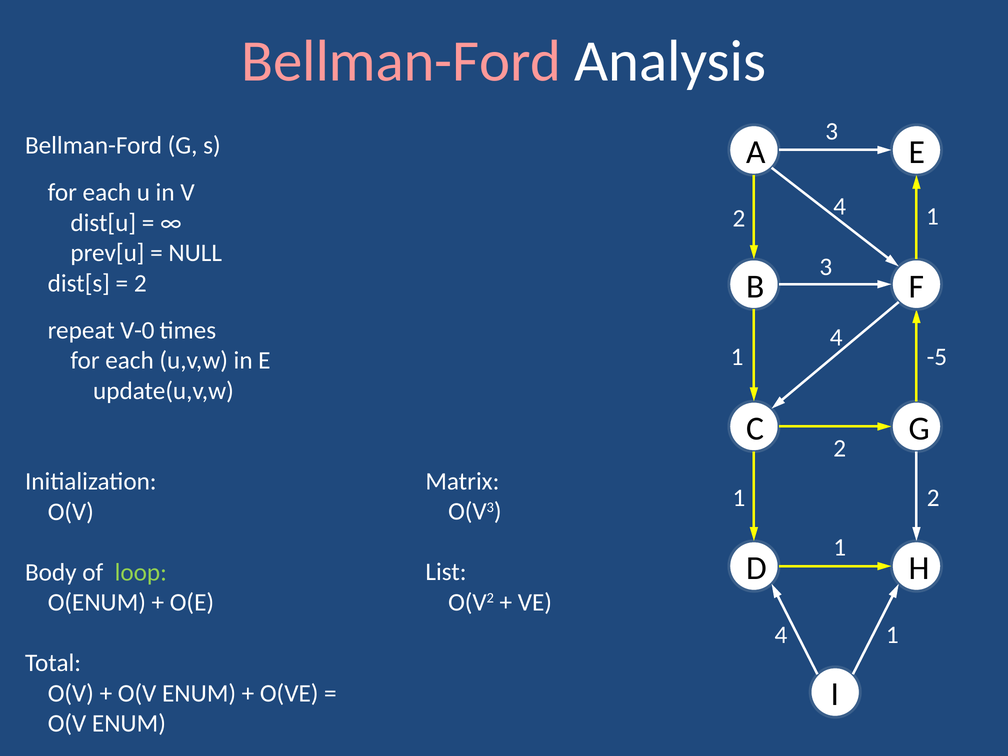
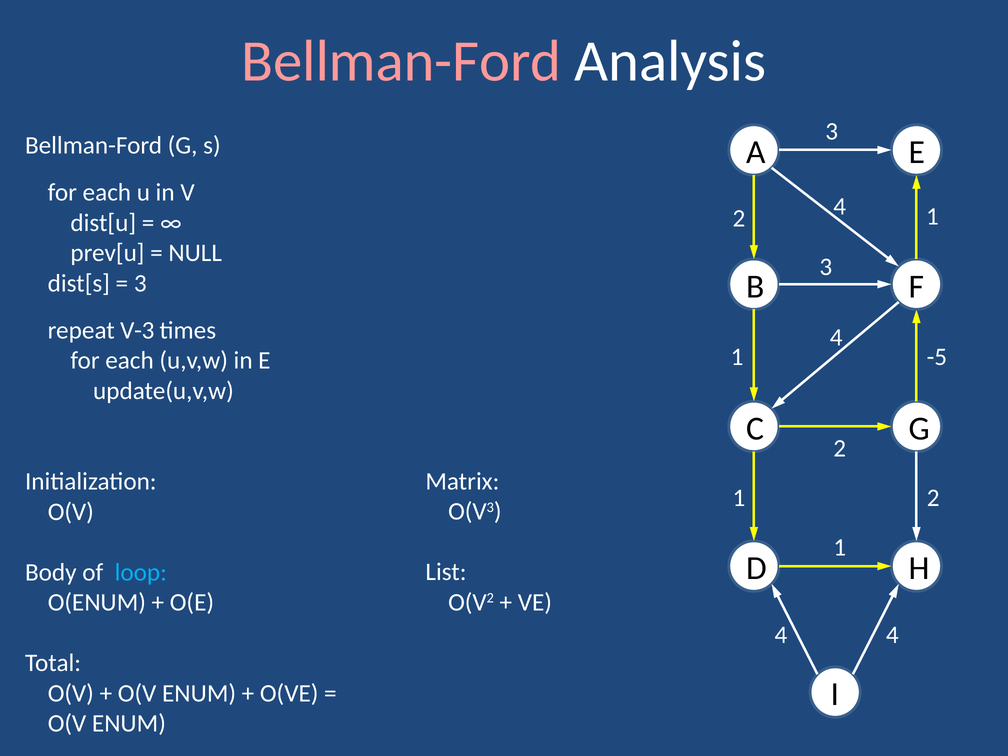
2: 2 -> 3 (140, 283)
V-0: V-0 -> V-3 (137, 330)
loop colour: light green -> light blue (141, 572)
1: 1 -> 4 (892, 635)
